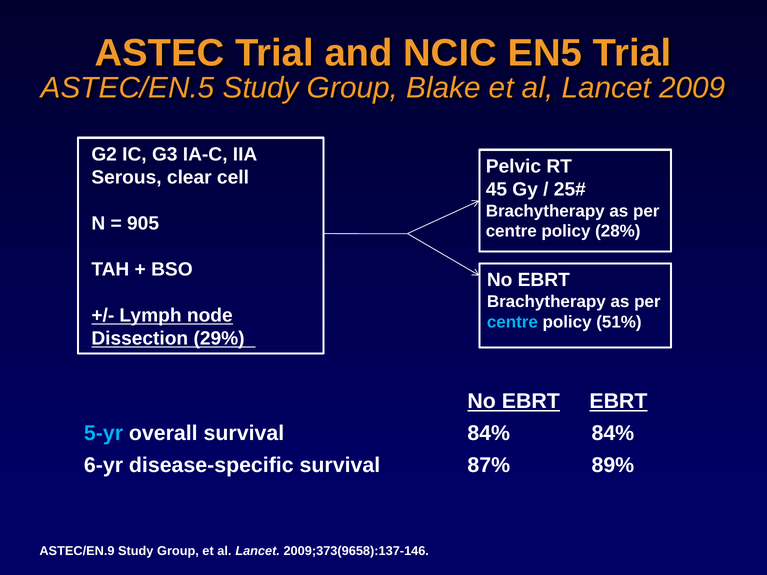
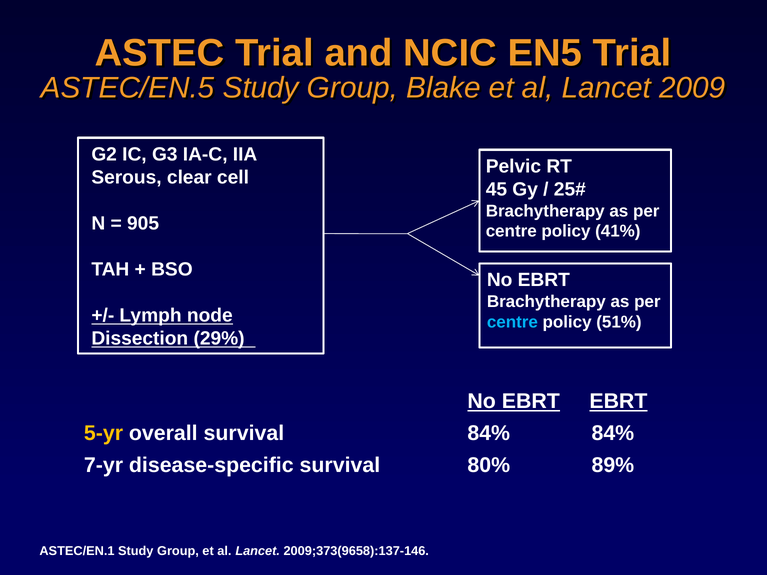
28%: 28% -> 41% (618, 231)
5-yr colour: light blue -> yellow (104, 434)
6-yr: 6-yr -> 7-yr (104, 466)
87%: 87% -> 80% (489, 466)
ASTEC/EN.9: ASTEC/EN.9 -> ASTEC/EN.1 (77, 551)
